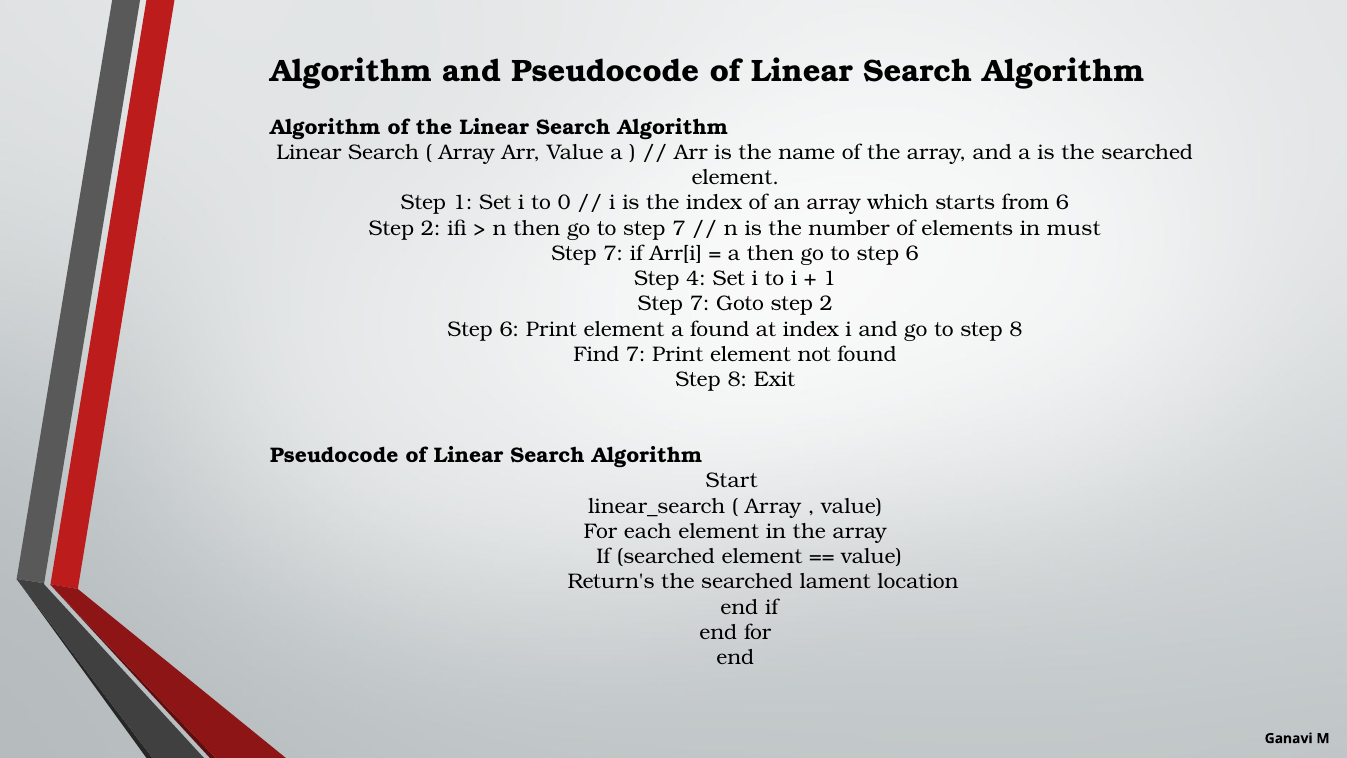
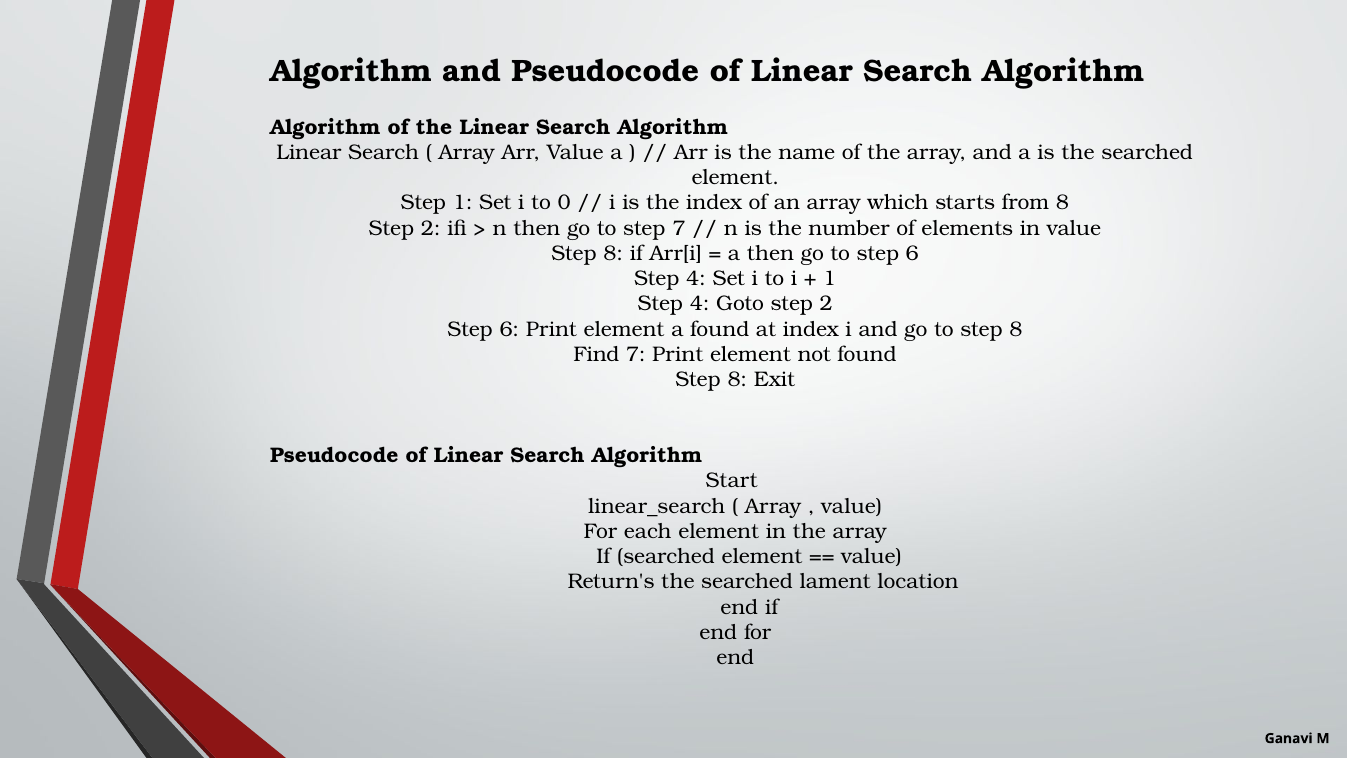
from 6: 6 -> 8 (1062, 203)
in must: must -> value (1074, 228)
7: 7 -> 8 (613, 253)
7: 7 -> 4 (700, 304)
